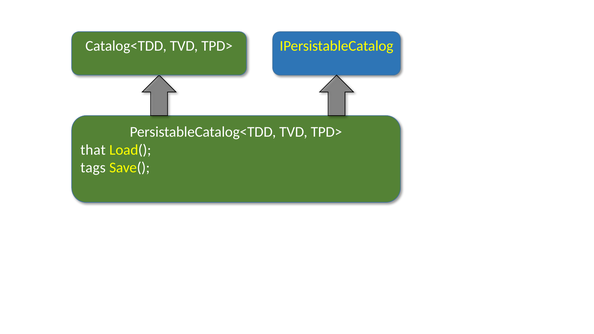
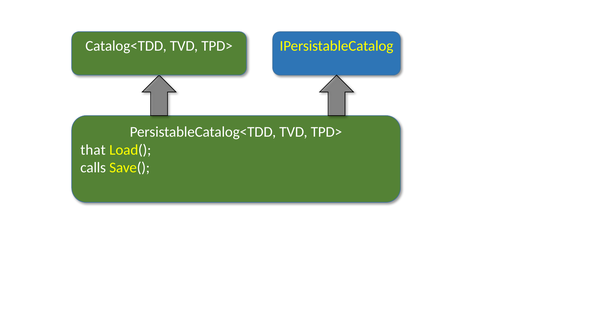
tags: tags -> calls (93, 168)
